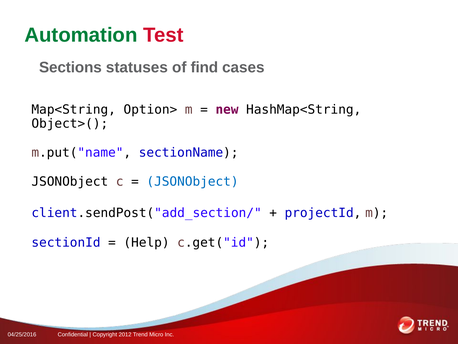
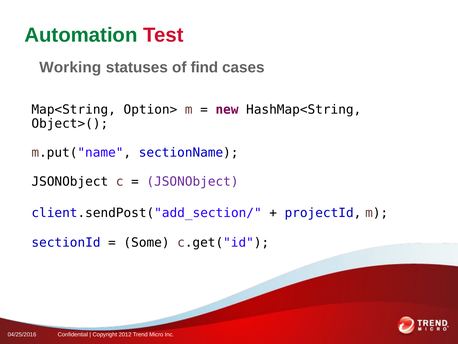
Sections: Sections -> Working (70, 67)
JSONObject colour: blue -> purple (193, 181)
Help: Help -> Some (147, 242)
